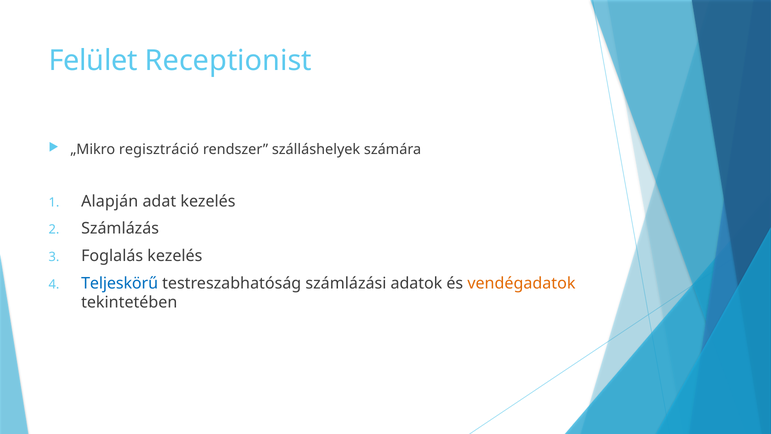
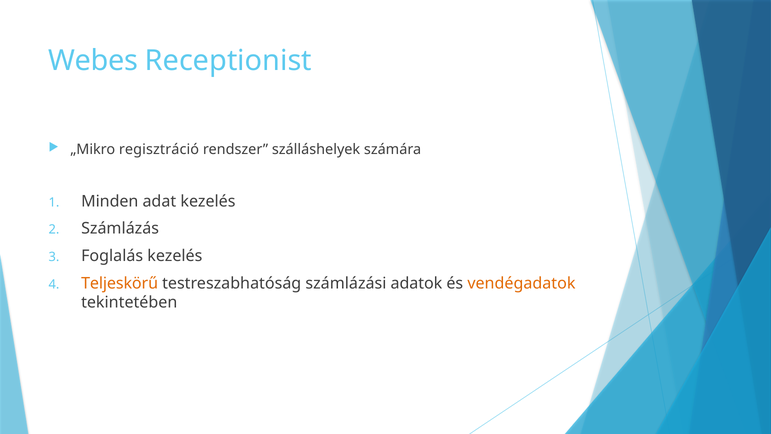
Felület: Felület -> Webes (93, 61)
Alapján: Alapján -> Minden (110, 201)
Teljeskörű colour: blue -> orange (120, 283)
